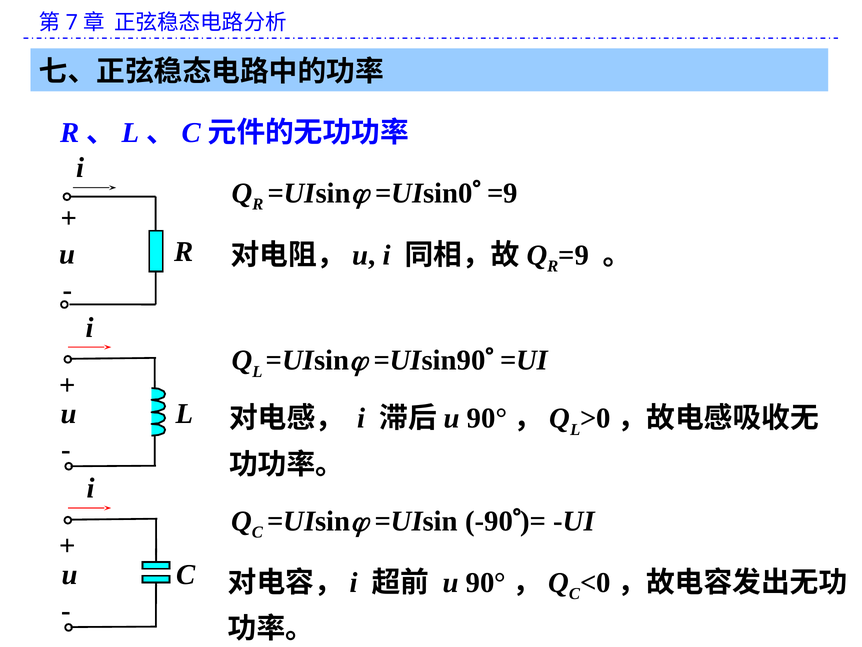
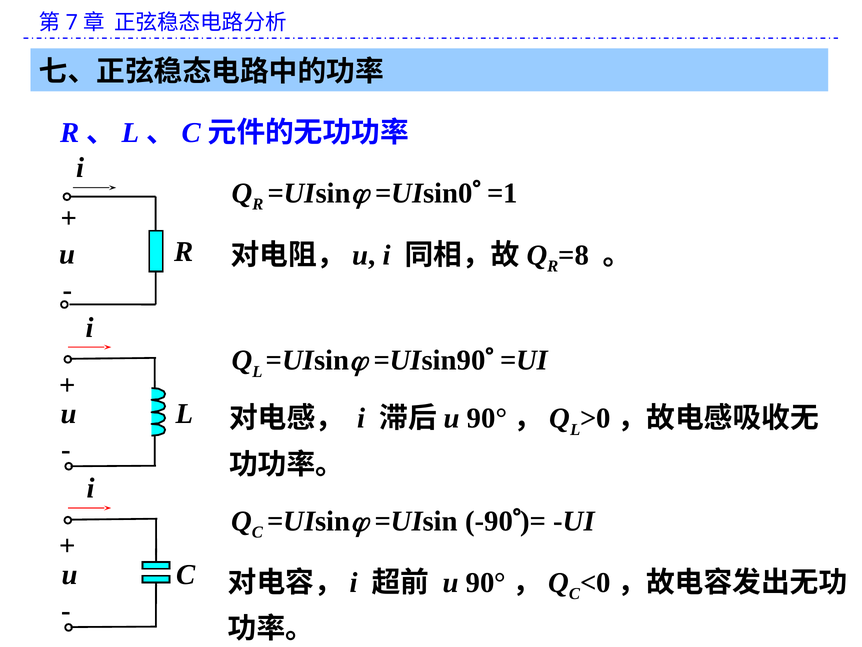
=9: =9 -> =1 (503, 193)
R =9: =9 -> =8 (574, 255)
